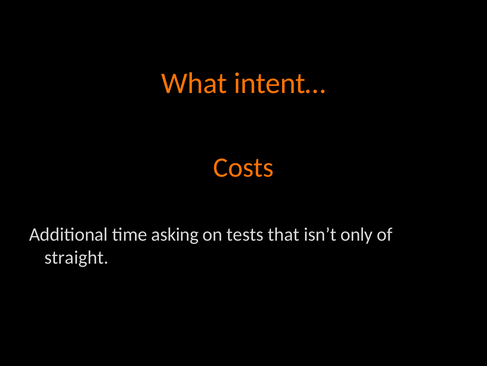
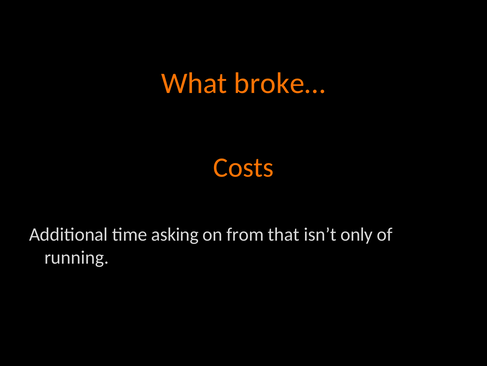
intent…: intent… -> broke… (280, 83)
tests: tests -> from (245, 234)
straight: straight -> running (77, 257)
